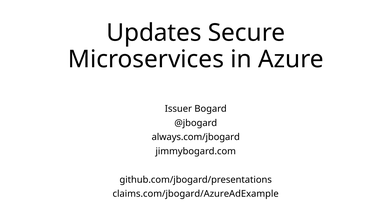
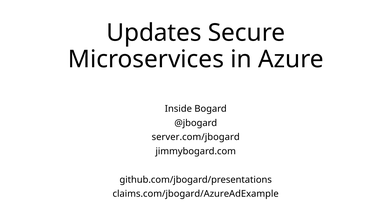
Issuer: Issuer -> Inside (178, 109)
always.com/jbogard: always.com/jbogard -> server.com/jbogard (196, 137)
